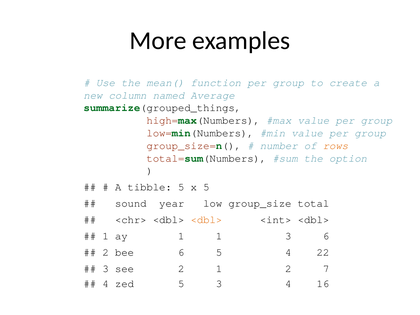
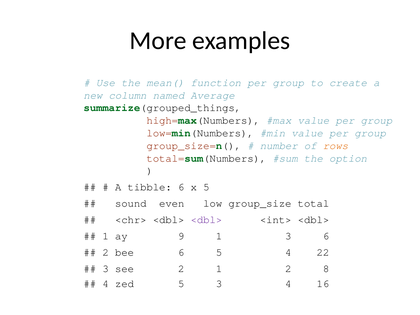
tibble 5: 5 -> 6 (181, 187)
year: year -> even (172, 204)
<dbl> colour: orange -> purple (206, 220)
ay 1: 1 -> 9 (181, 236)
7: 7 -> 8 (326, 269)
